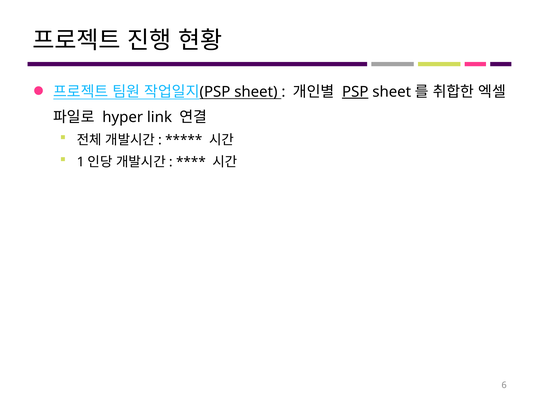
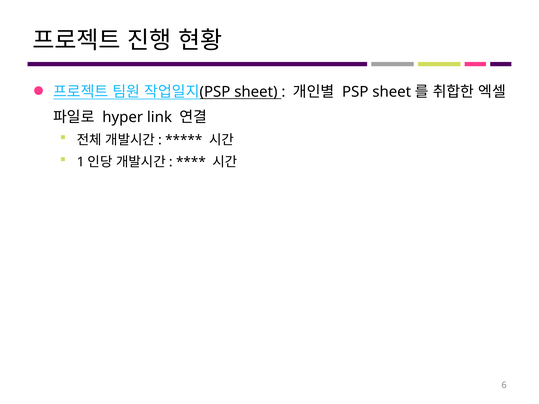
PSP underline: present -> none (355, 92)
